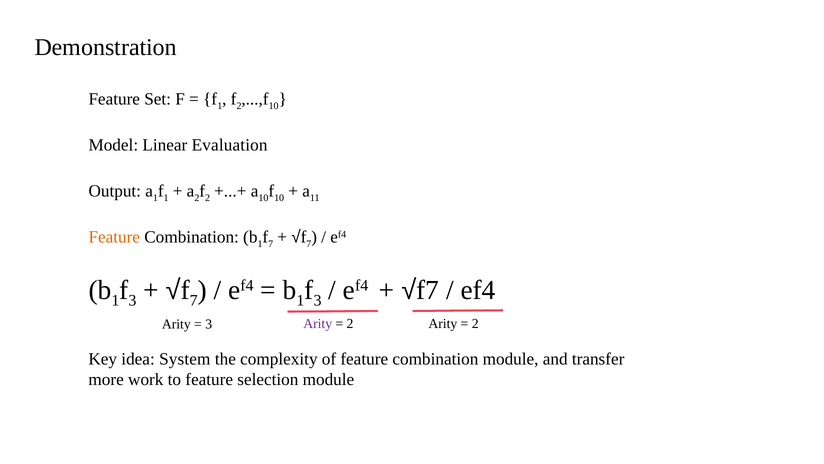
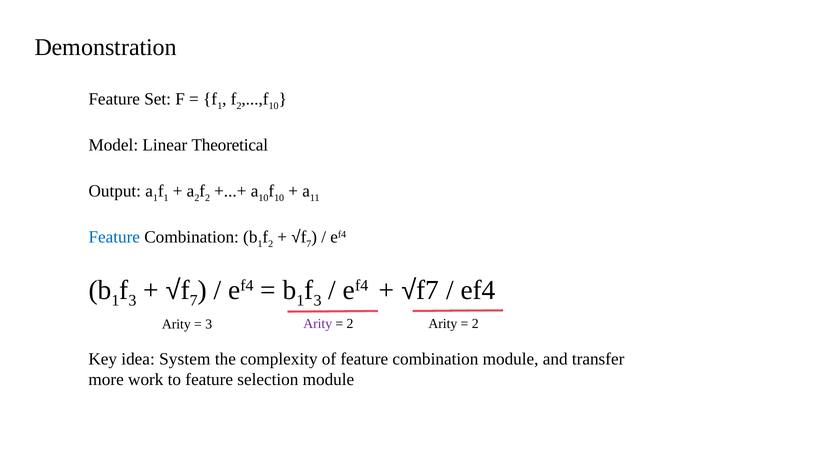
Evaluation: Evaluation -> Theoretical (230, 145)
Feature colour: orange -> blue (114, 237)
7: 7 -> 2 (271, 243)
